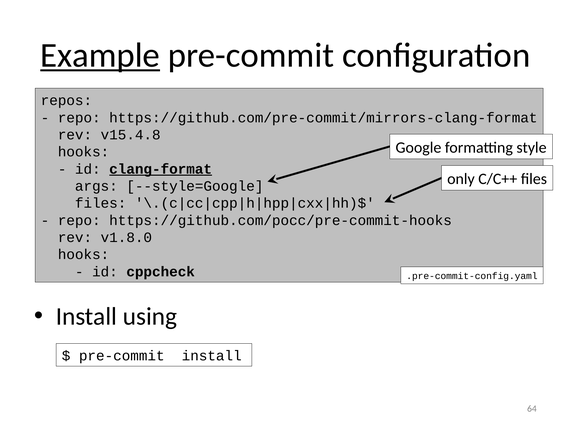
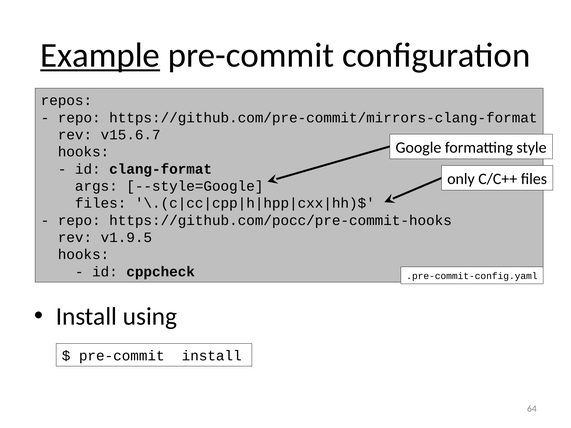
v15.4.8: v15.4.8 -> v15.6.7 (131, 135)
clang-format underline: present -> none (161, 169)
v1.8.0: v1.8.0 -> v1.9.5 (126, 238)
